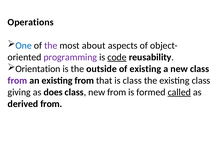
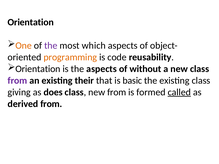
Operations: Operations -> Orientation (31, 22)
One colour: blue -> orange (24, 46)
about: about -> which (94, 46)
programming colour: purple -> orange (70, 57)
code underline: present -> none (117, 57)
the outside: outside -> aspects (102, 69)
of existing: existing -> without (145, 69)
existing from: from -> their (84, 81)
is class: class -> basic (132, 81)
